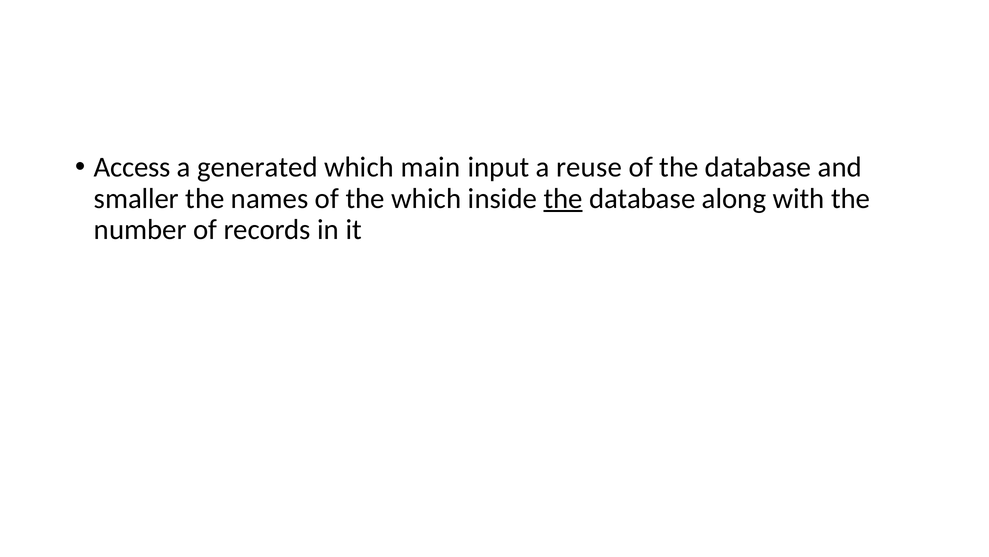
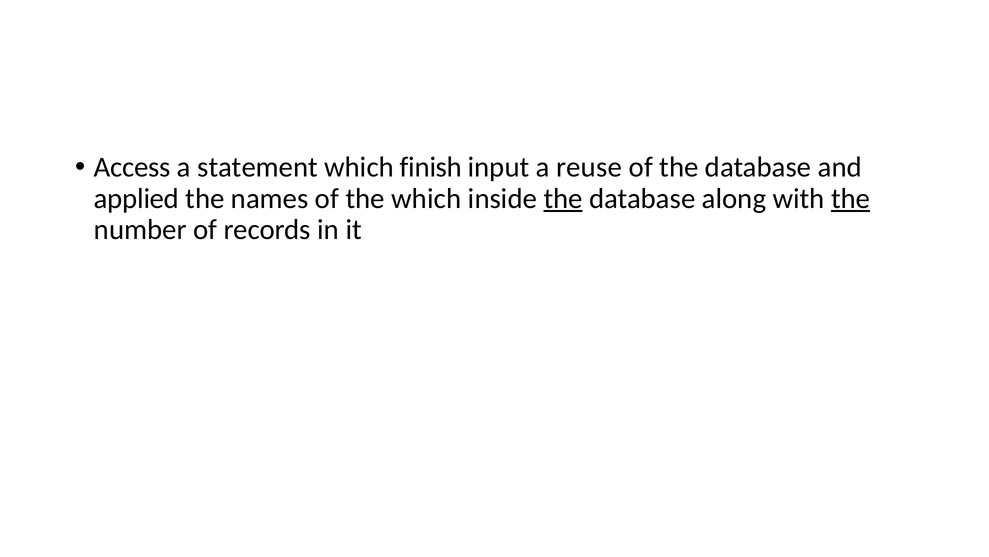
generated: generated -> statement (258, 167)
main: main -> finish (431, 167)
smaller: smaller -> applied (137, 198)
the underline: none -> present (851, 198)
